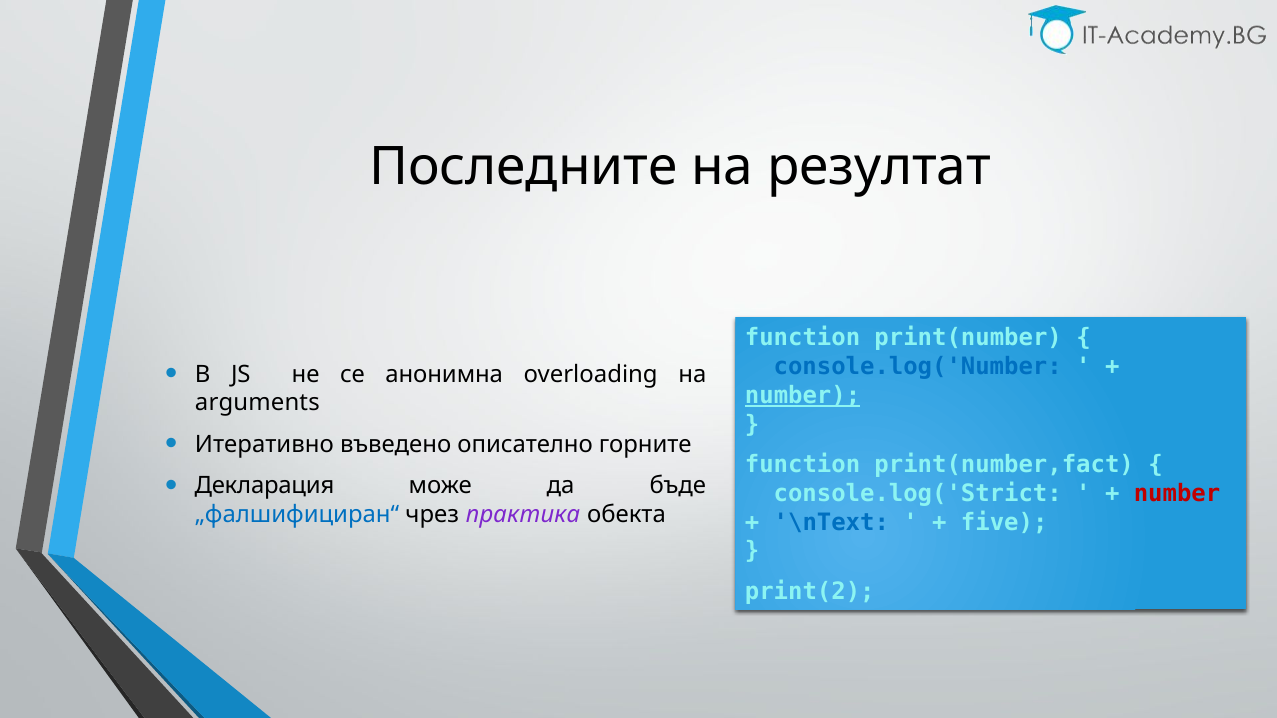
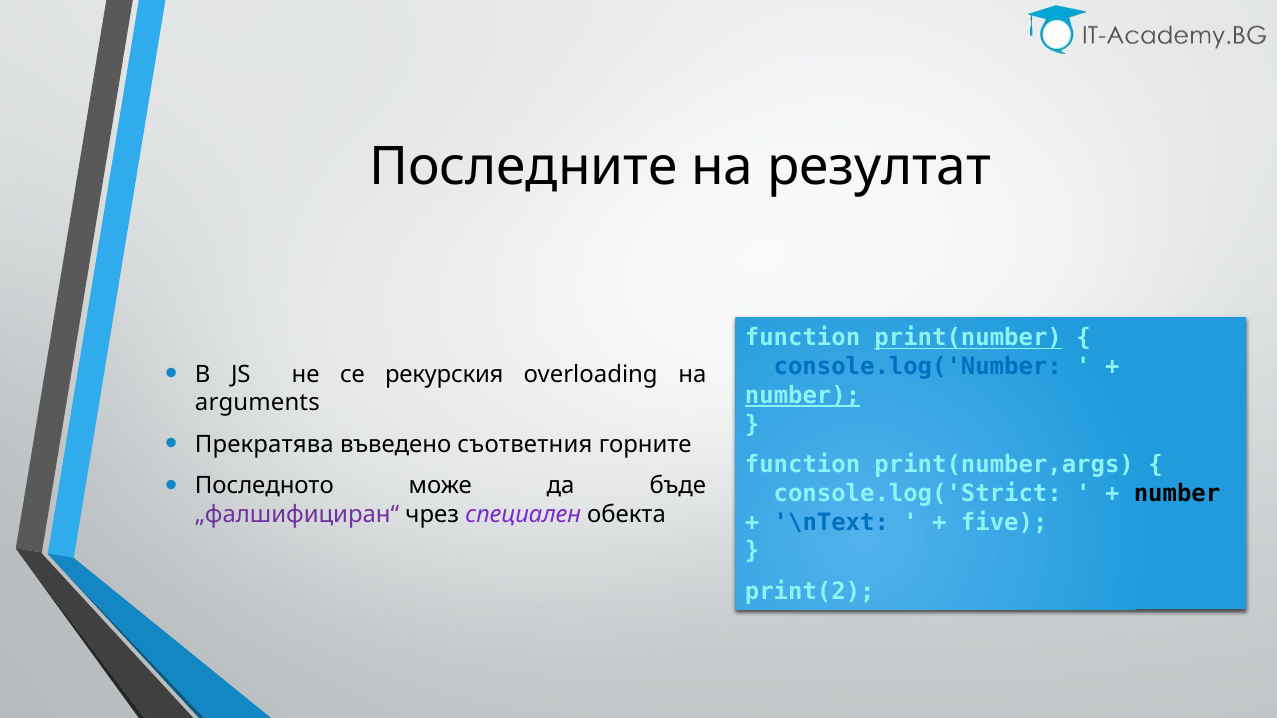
print(number underline: none -> present (968, 338)
анонимна: анонимна -> рекурския (444, 374)
Итеративно: Итеративно -> Прекратява (264, 445)
описателно: описателно -> съответния (525, 445)
print(number,fact: print(number,fact -> print(number,args (1004, 465)
Декларация: Декларация -> Последното (264, 486)
number colour: red -> black (1177, 494)
„фалшифициран“ colour: blue -> purple (297, 515)
практика: практика -> специален (523, 515)
